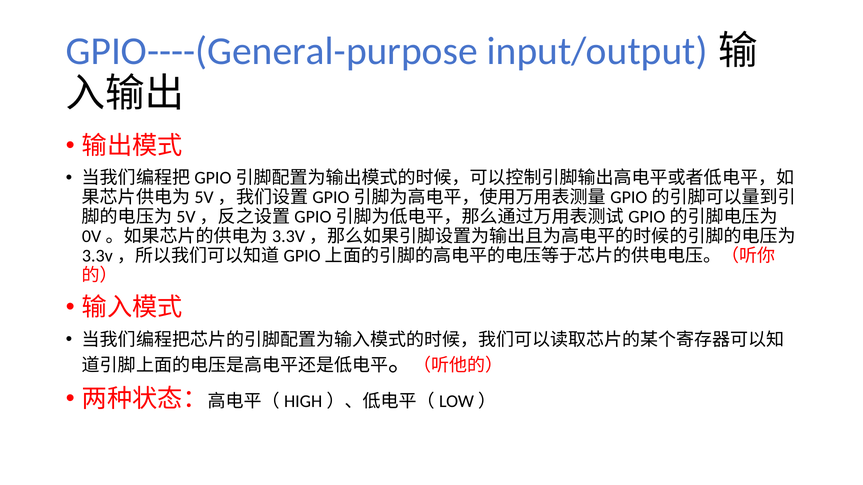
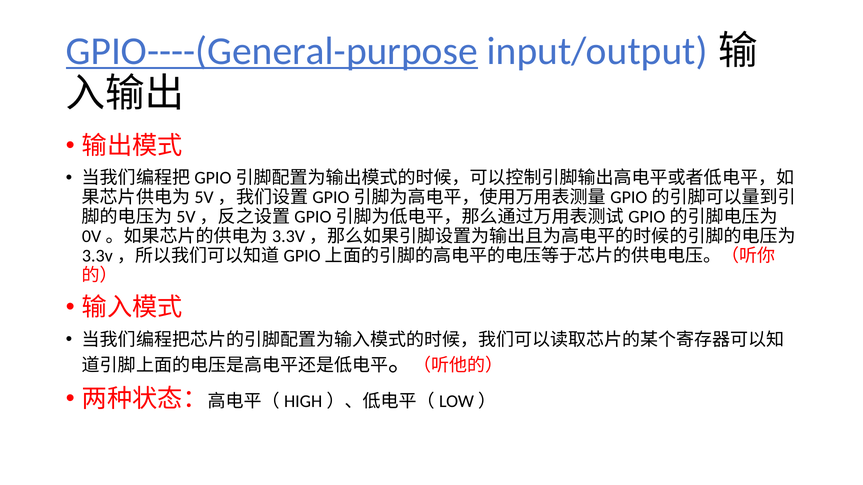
GPIO----(General-purpose underline: none -> present (272, 51)
